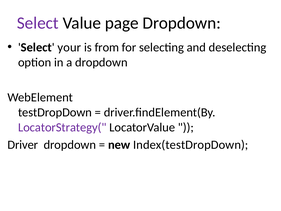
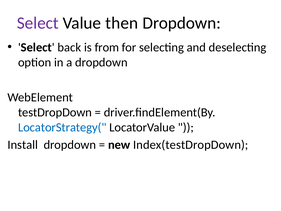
page: page -> then (122, 23)
your: your -> back (69, 47)
LocatorStrategy( colour: purple -> blue (62, 127)
Driver: Driver -> Install (23, 145)
